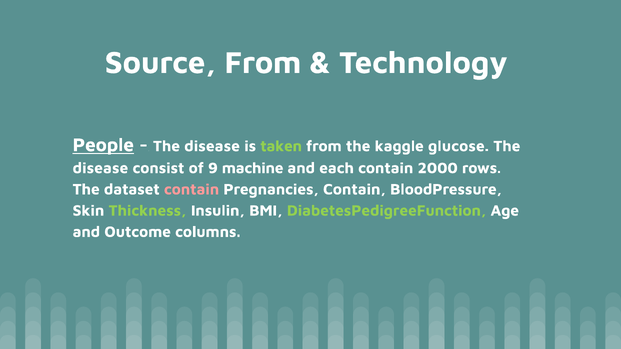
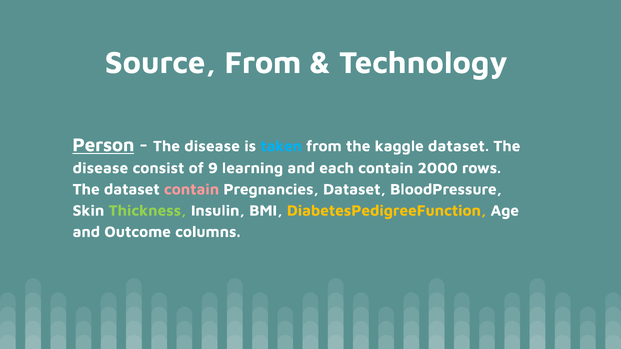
People: People -> Person (103, 145)
taken colour: light green -> light blue (281, 146)
kaggle glucose: glucose -> dataset (458, 146)
machine: machine -> learning (253, 168)
Pregnancies Contain: Contain -> Dataset (355, 189)
DiabetesPedigreeFunction colour: light green -> yellow (387, 211)
